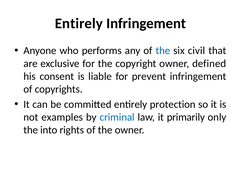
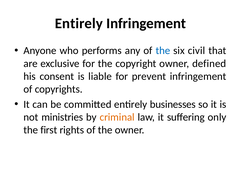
protection: protection -> businesses (173, 104)
examples: examples -> ministries (62, 117)
criminal colour: blue -> orange (117, 117)
primarily: primarily -> suffering (186, 117)
into: into -> first (49, 130)
